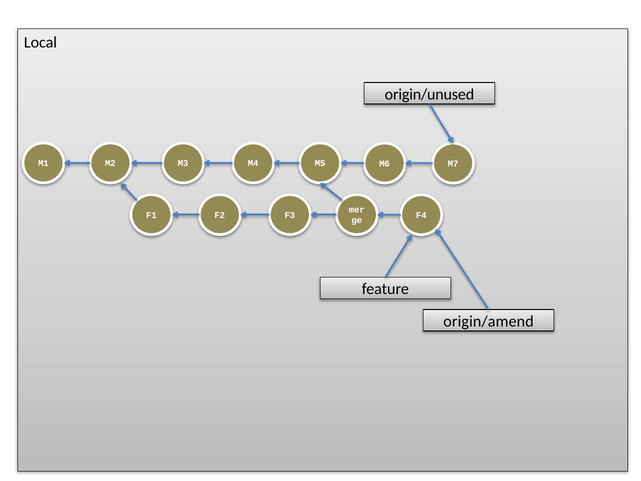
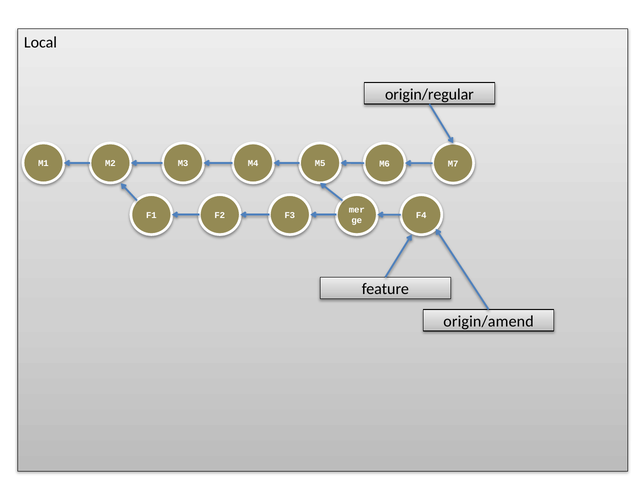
origin/unused: origin/unused -> origin/regular (429, 94)
